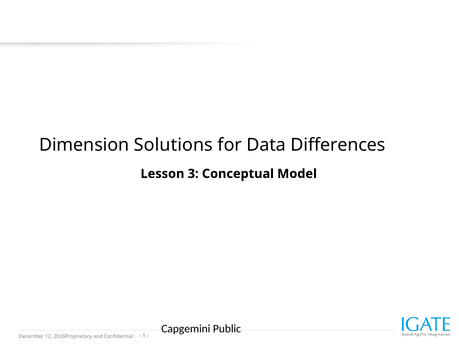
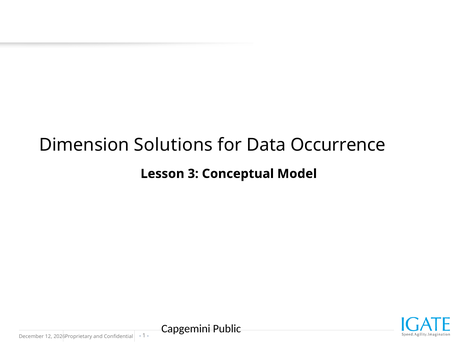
Differences: Differences -> Occurrence (338, 145)
